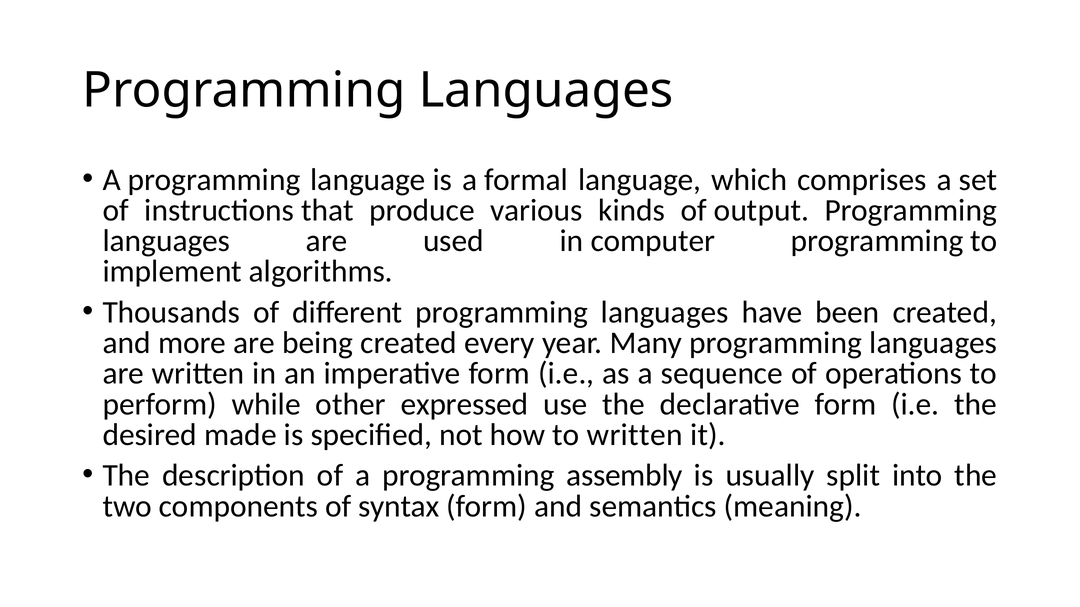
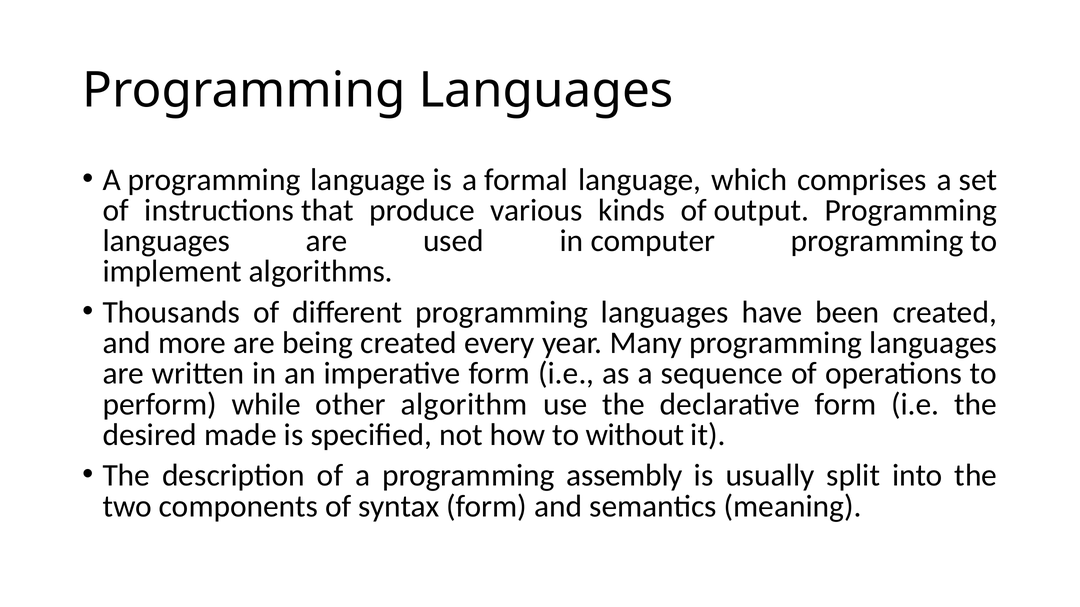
expressed: expressed -> algorithm (464, 405)
to written: written -> without (635, 435)
